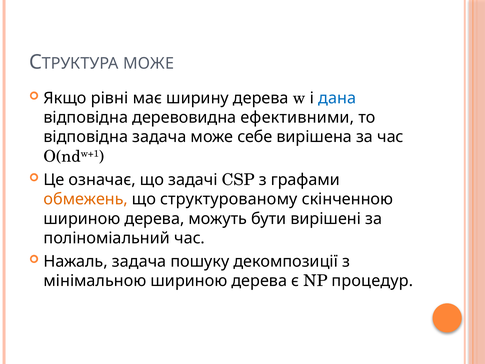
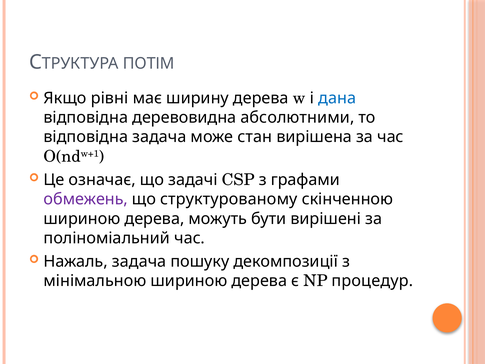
МОЖЕ: МОЖЕ -> ПОТІМ (149, 63)
ефективними: ефективними -> абсолютними (297, 117)
себе: себе -> стан (255, 137)
обмежень colour: orange -> purple (86, 199)
